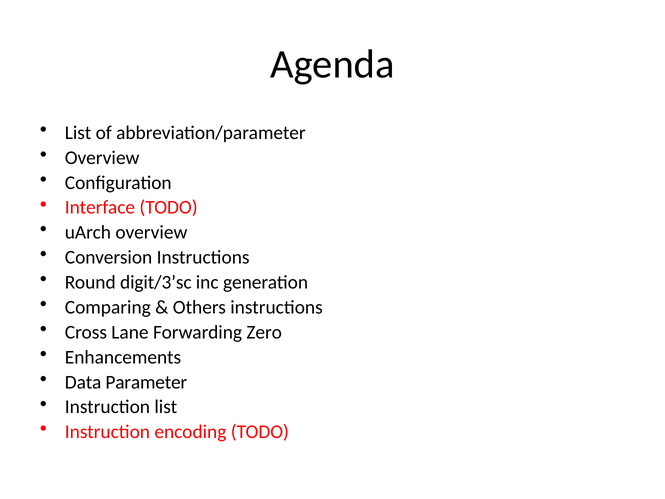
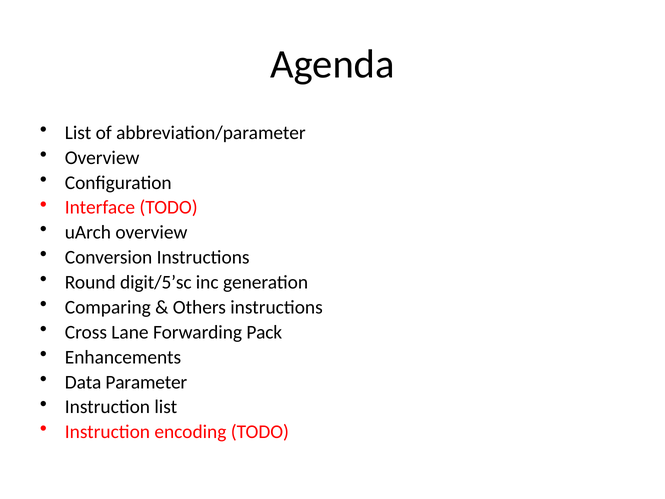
digit/3’sc: digit/3’sc -> digit/5’sc (156, 282)
Zero: Zero -> Pack (264, 332)
